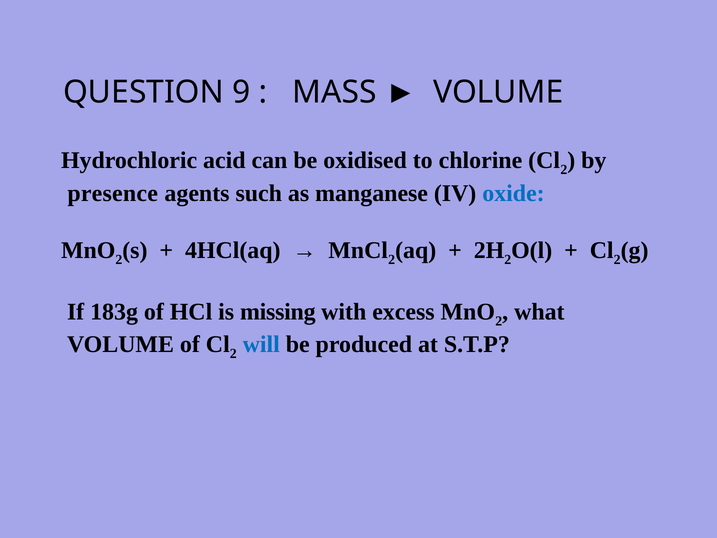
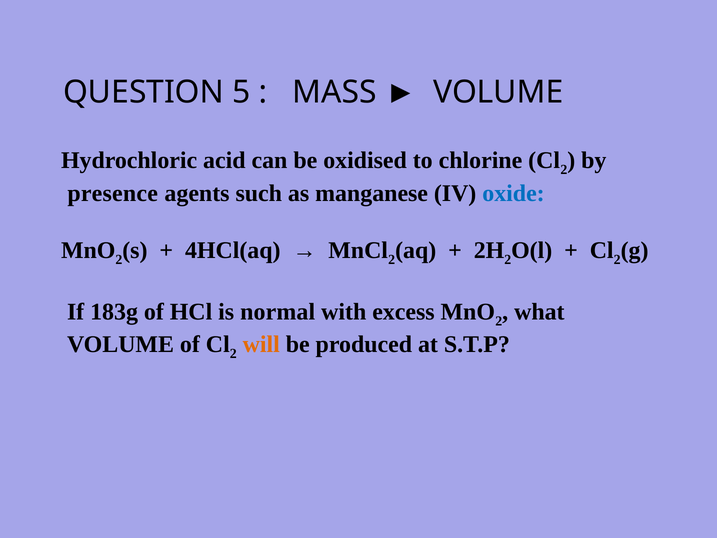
9: 9 -> 5 (242, 92)
missing: missing -> normal (278, 312)
will colour: blue -> orange (261, 344)
